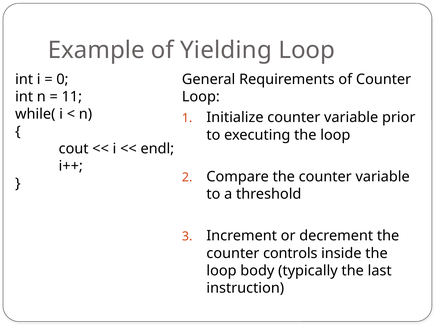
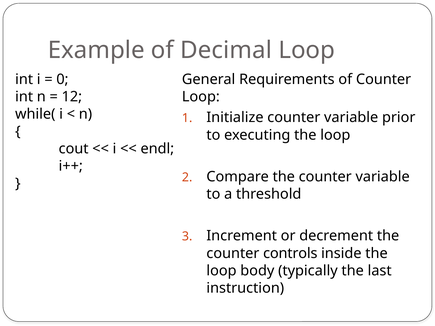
Yielding: Yielding -> Decimal (226, 50)
11: 11 -> 12 (72, 97)
